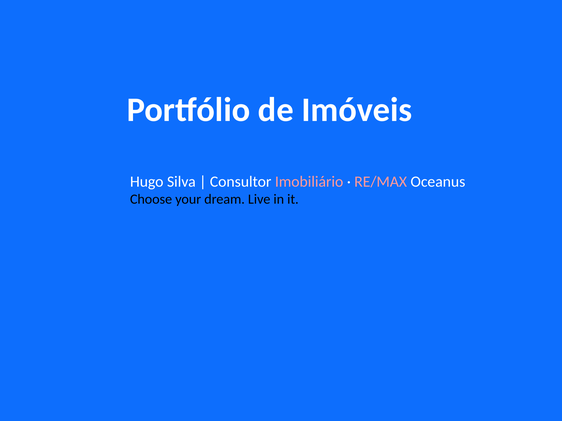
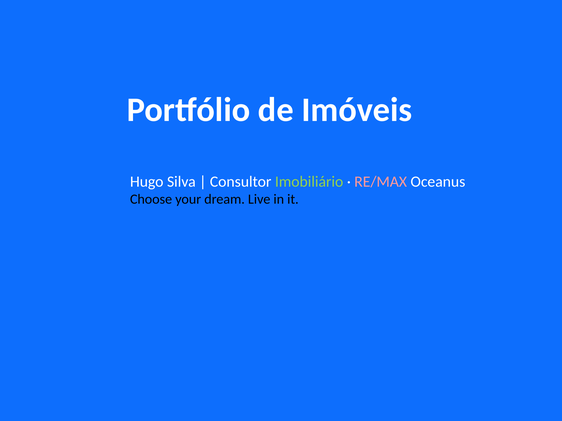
Imobiliário colour: pink -> light green (309, 182)
